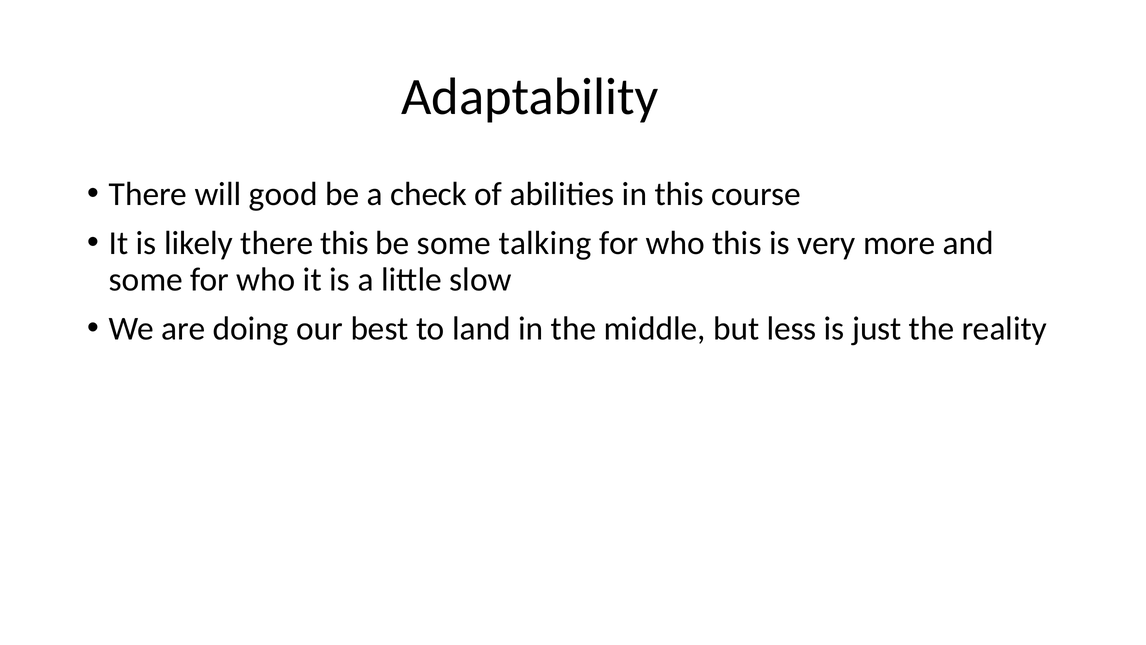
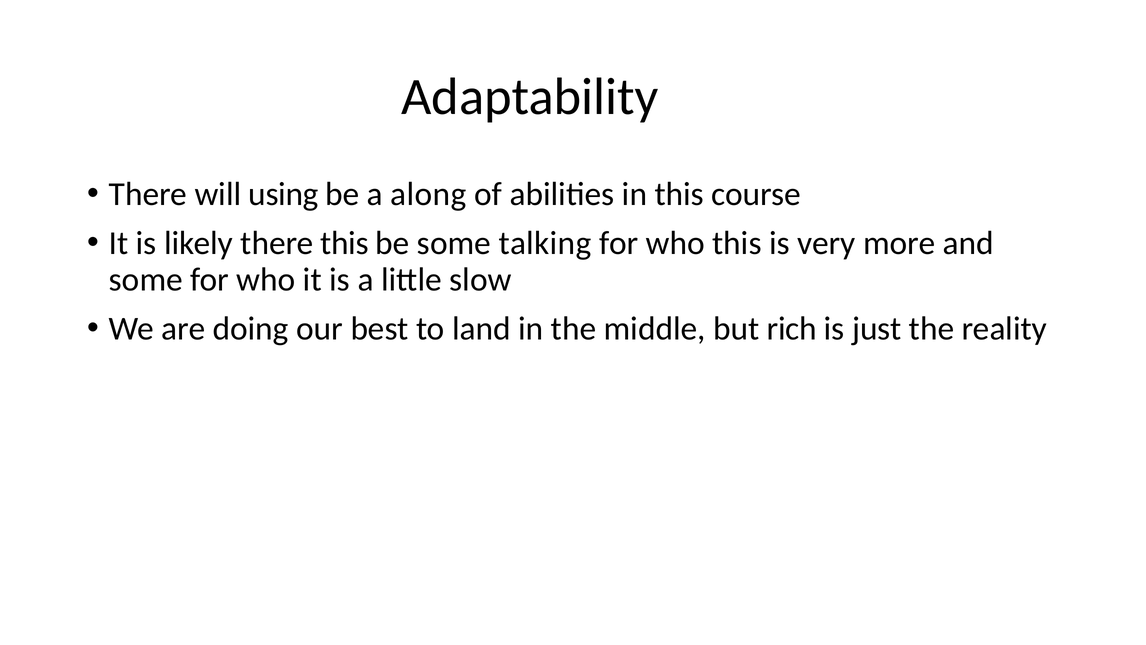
good: good -> using (283, 194)
check: check -> along (428, 194)
less: less -> rich (792, 328)
